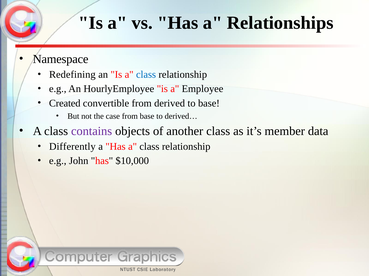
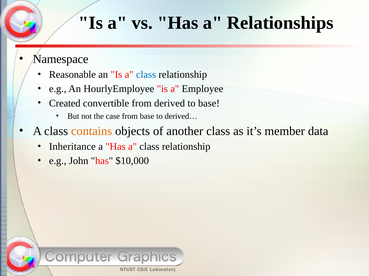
Redefining: Redefining -> Reasonable (72, 75)
contains colour: purple -> orange (92, 131)
Differently: Differently -> Inheritance (72, 147)
